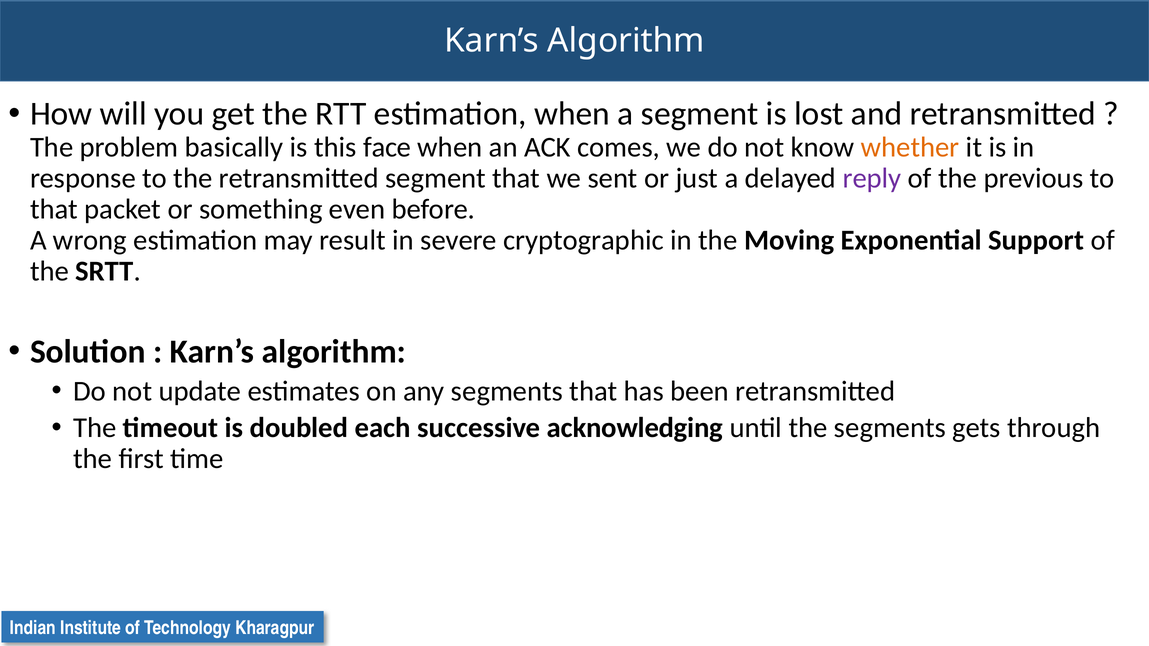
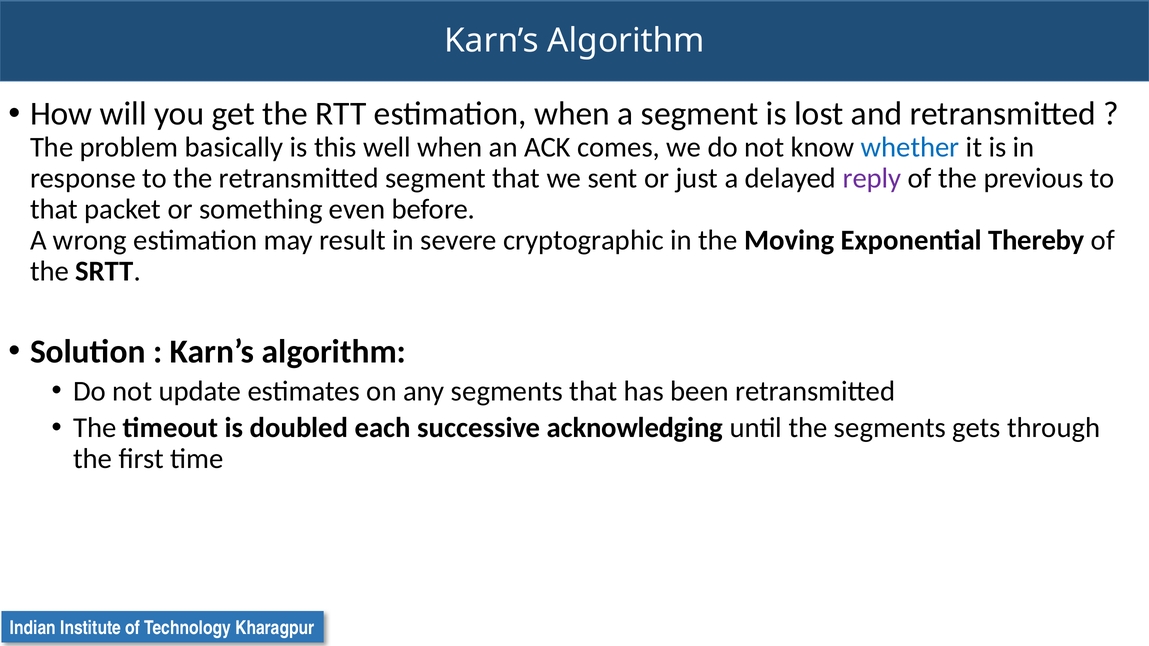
face: face -> well (387, 148)
whether colour: orange -> blue (910, 148)
Support: Support -> Thereby (1036, 241)
